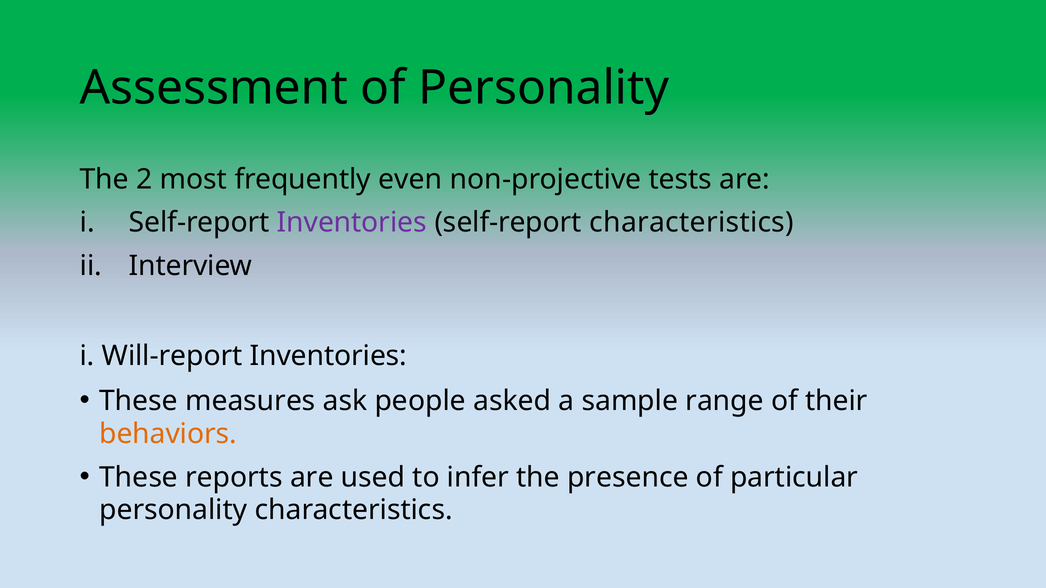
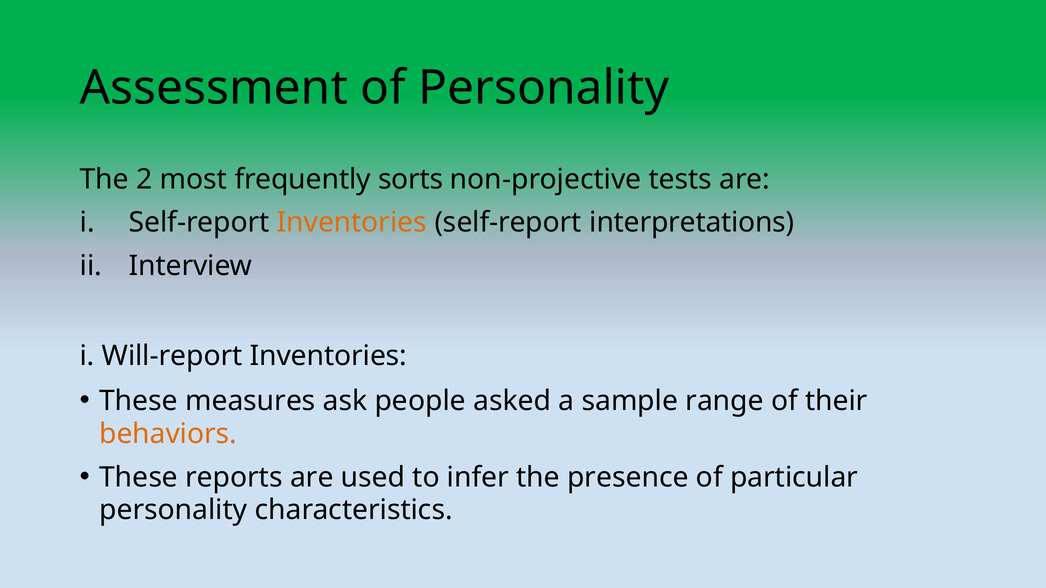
even: even -> sorts (411, 180)
Inventories colour: purple -> orange (352, 223)
self-report characteristics: characteristics -> interpretations (692, 223)
